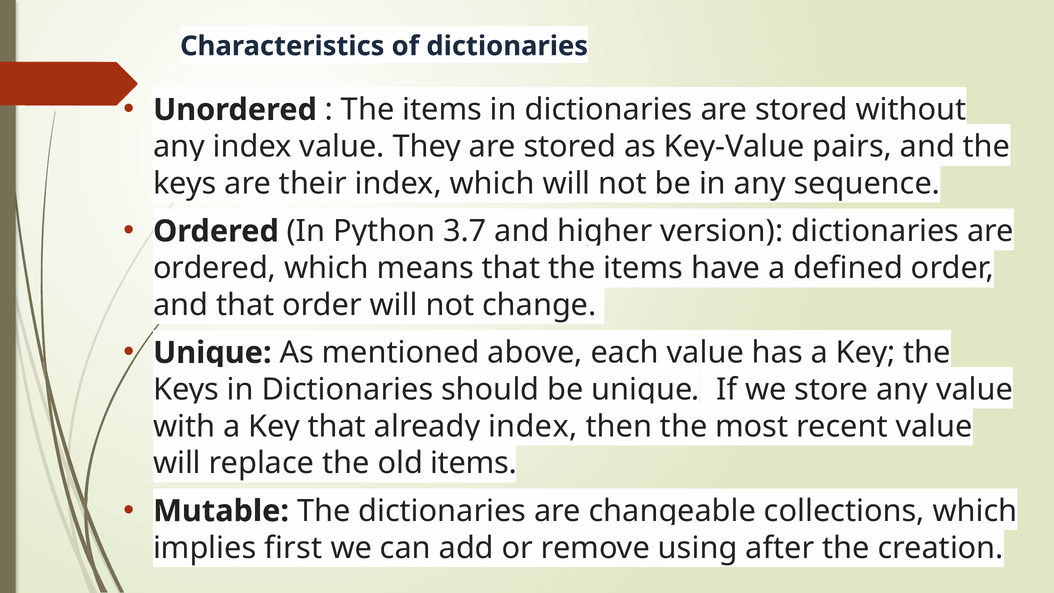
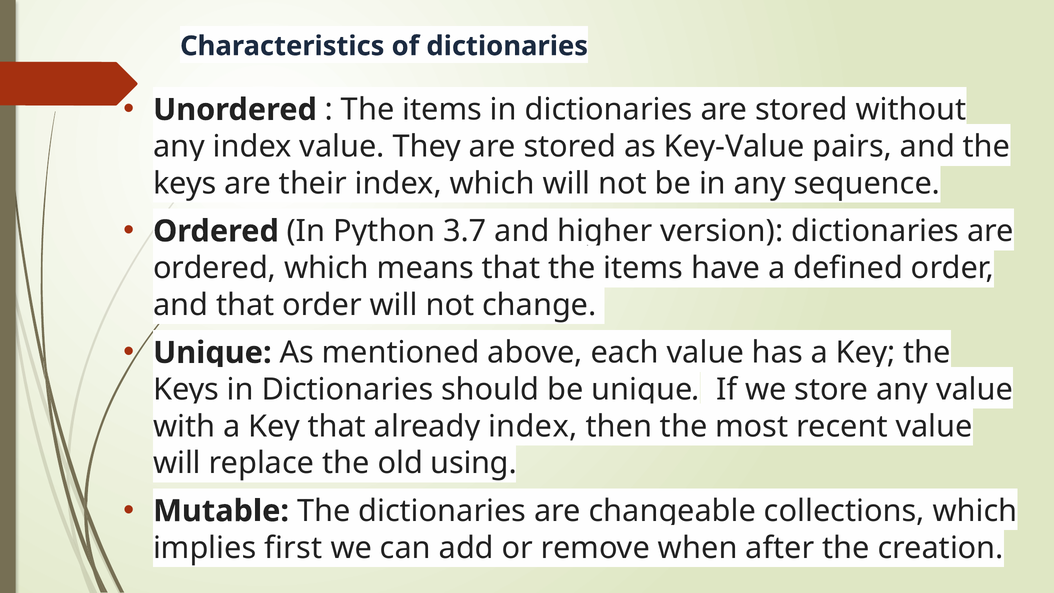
old items: items -> using (474, 463)
using: using -> when (698, 548)
